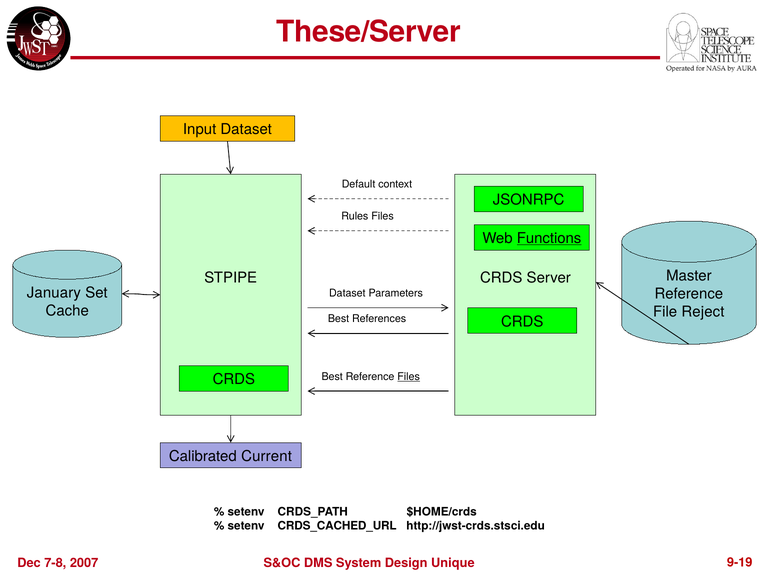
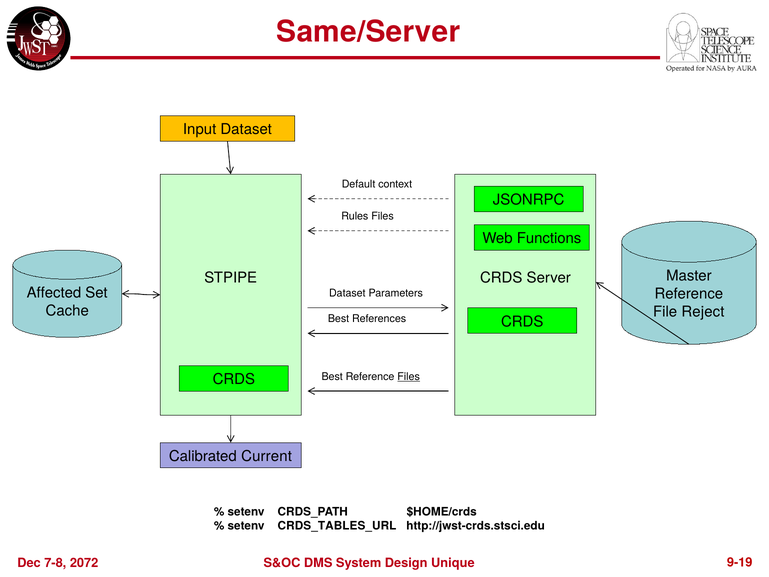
These/Server: These/Server -> Same/Server (368, 32)
Functions underline: present -> none (549, 238)
January: January -> Affected (54, 293)
CRDS_CACHED_URL: CRDS_CACHED_URL -> CRDS_TABLES_URL (337, 526)
2007: 2007 -> 2072 (84, 563)
